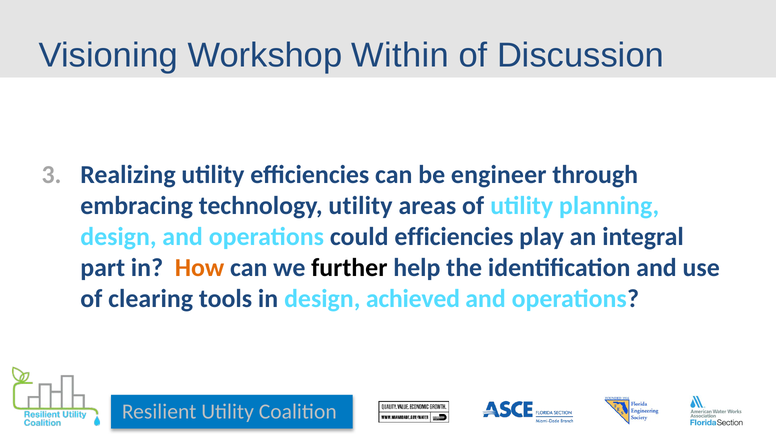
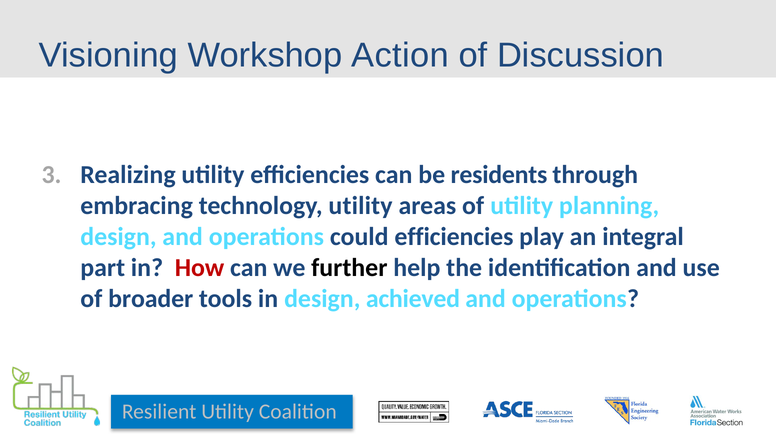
Within: Within -> Action (400, 55)
engineer: engineer -> residents (499, 175)
How colour: orange -> red (200, 268)
clearing: clearing -> broader (151, 299)
